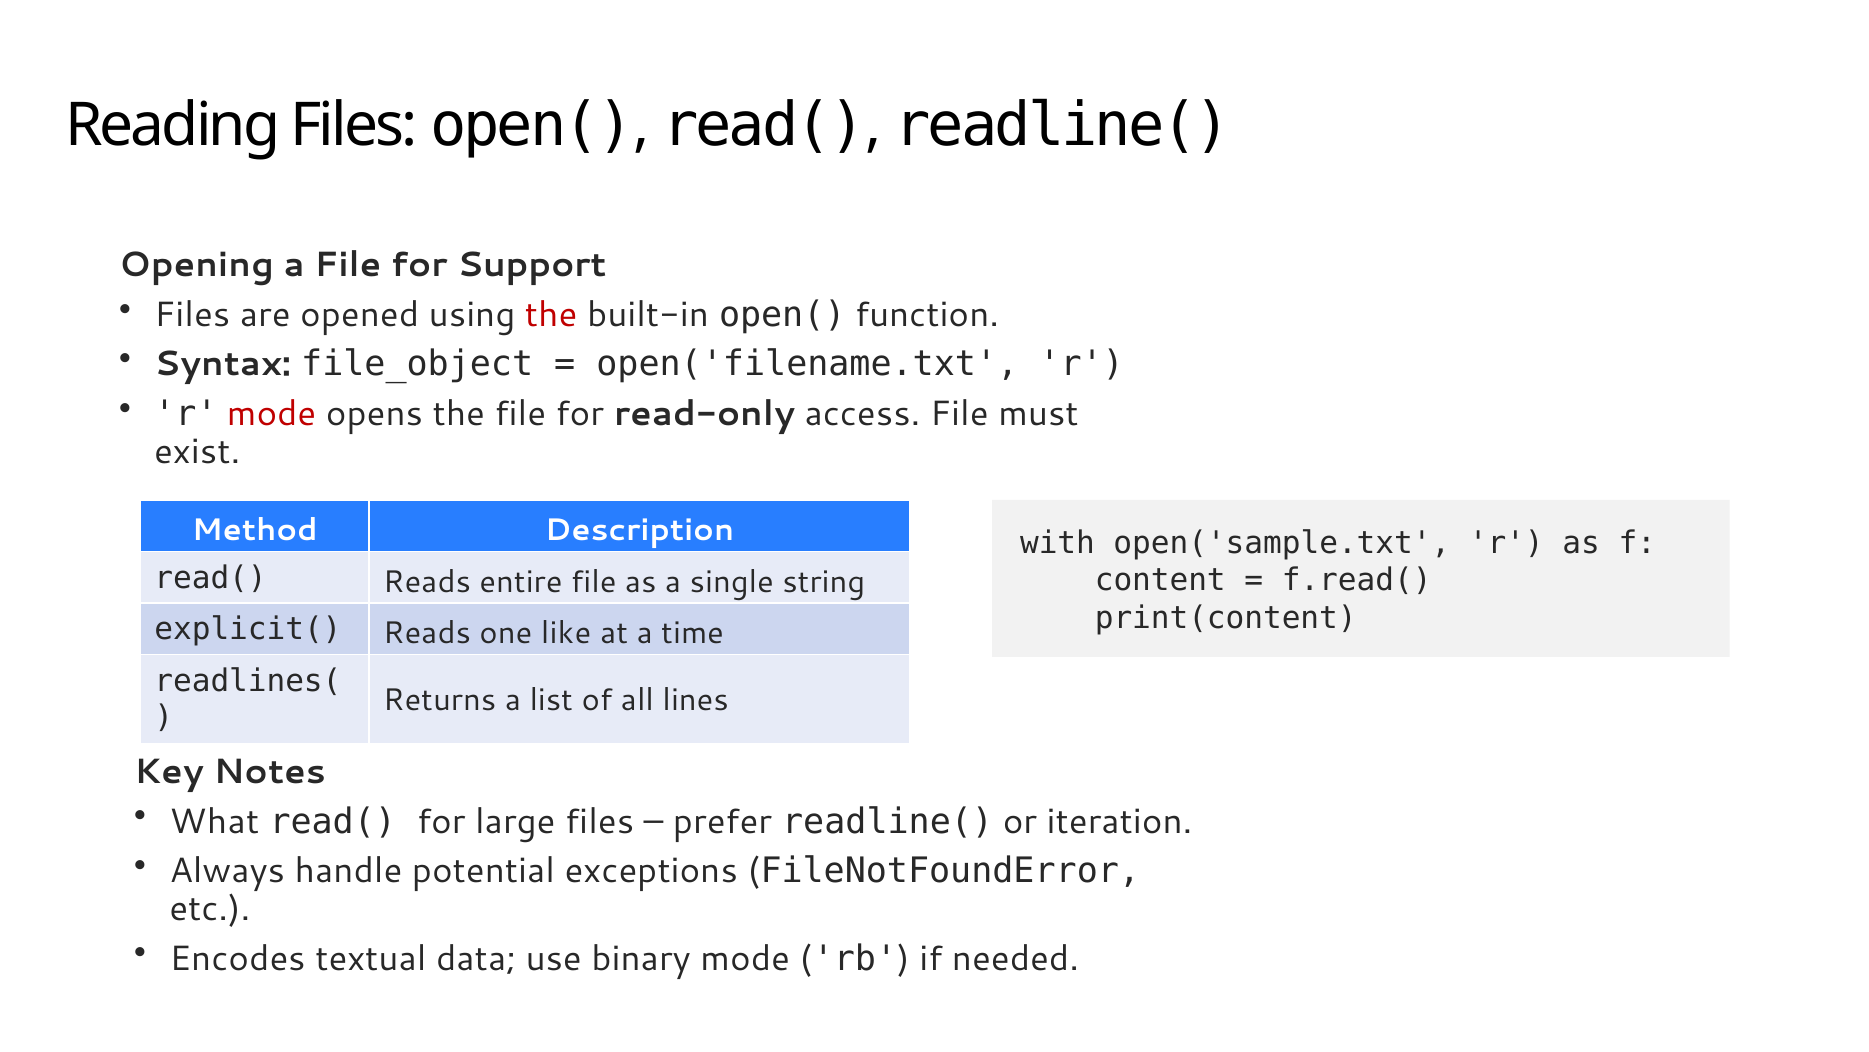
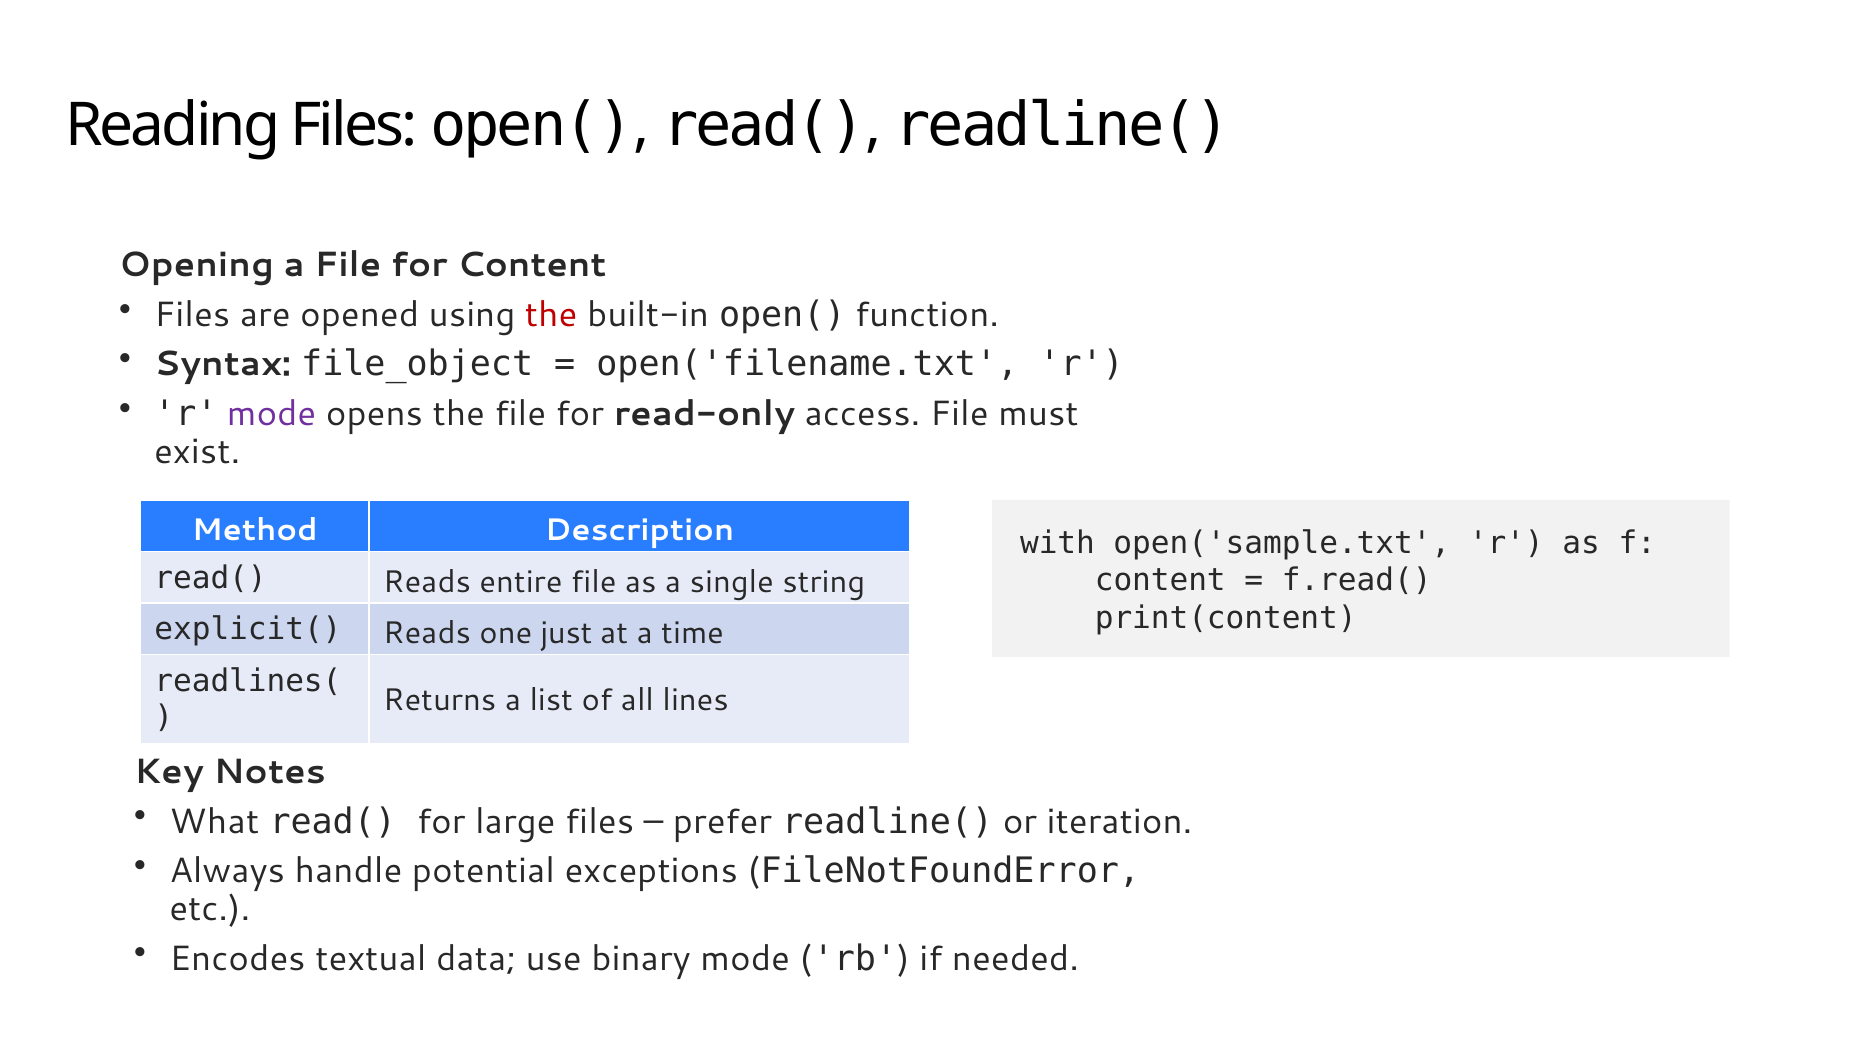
for Support: Support -> Content (532, 265)
mode colour: red -> purple (272, 414)
like: like -> just (566, 633)
